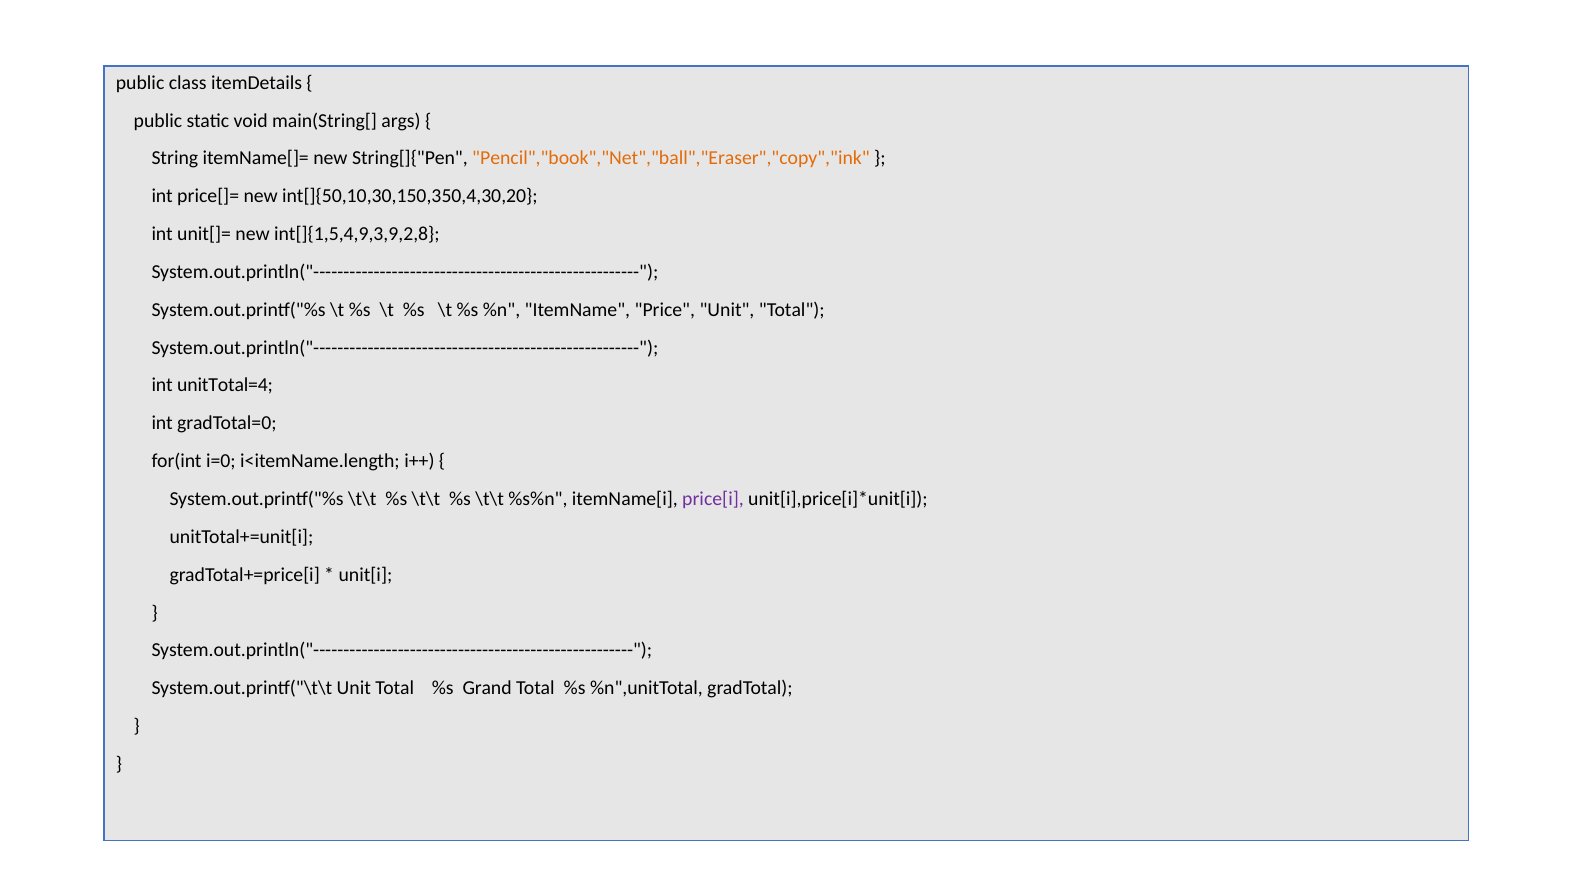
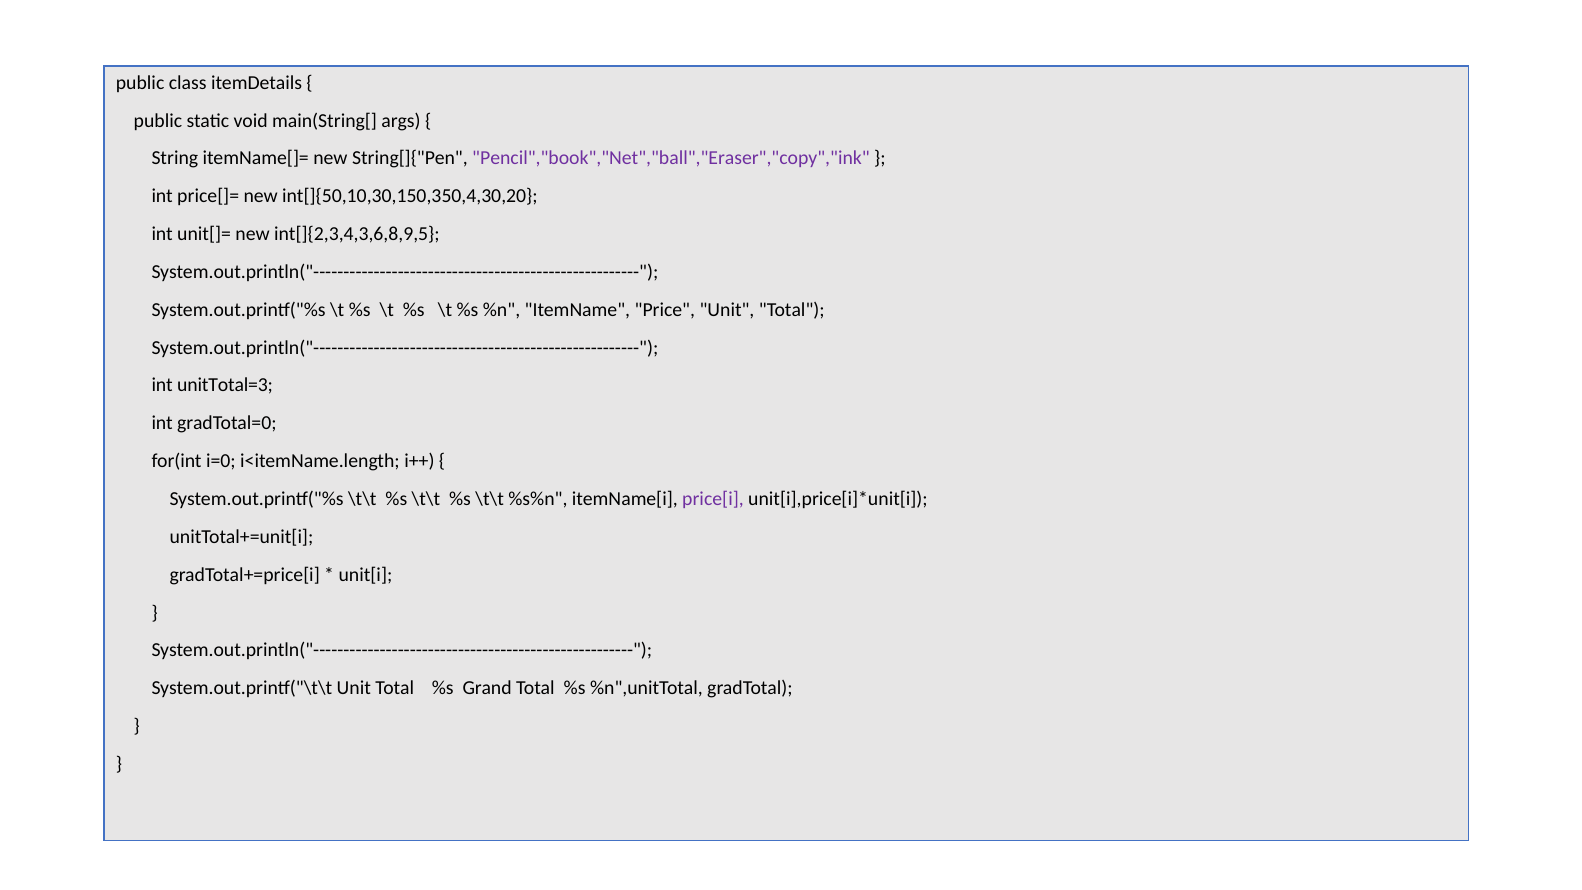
Pencil","book","Net","ball","Eraser","copy","ink colour: orange -> purple (671, 158)
int[]{1,5,4,9,3,9,2,8: int[]{1,5,4,9,3,9,2,8 -> int[]{2,3,4,3,6,8,9,5 (357, 234)
unitTotal=4: unitTotal=4 -> unitTotal=3 (225, 385)
